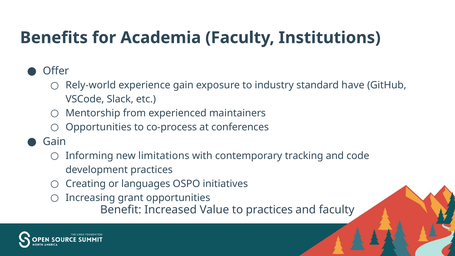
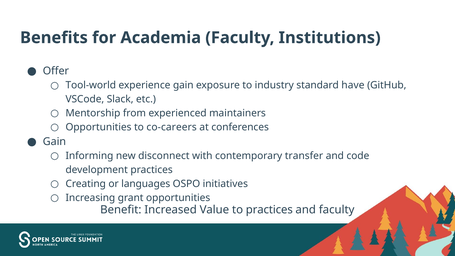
Rely-world: Rely-world -> Tool-world (91, 85)
co-process: co-process -> co-careers (172, 127)
limitations: limitations -> disconnect (164, 156)
tracking: tracking -> transfer (304, 156)
